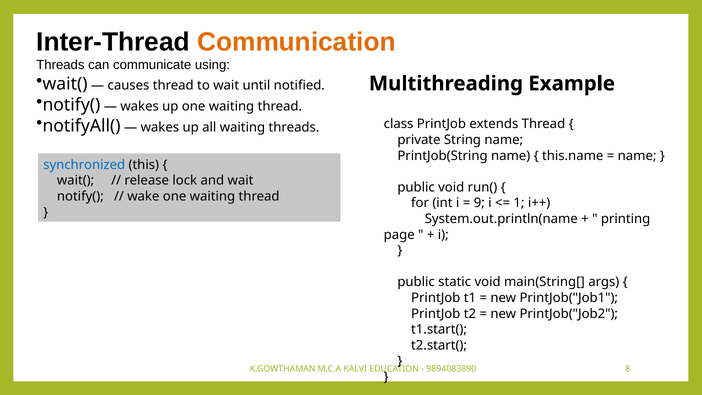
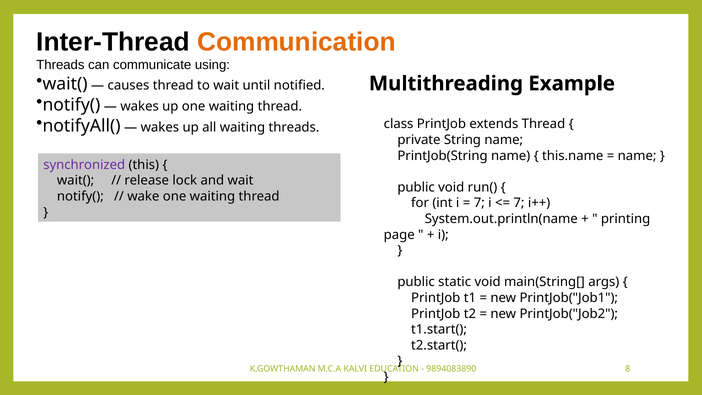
synchronized colour: blue -> purple (84, 165)
9: 9 -> 7 (479, 203)
1: 1 -> 7 (519, 203)
